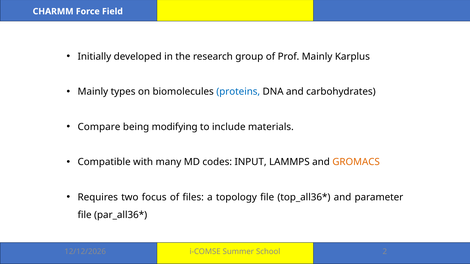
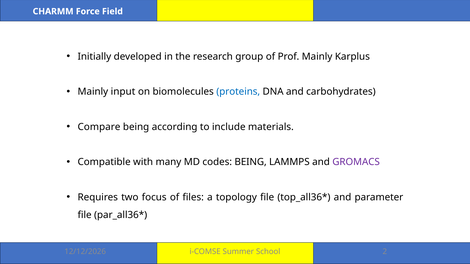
types: types -> input (123, 92)
modifying: modifying -> according (175, 127)
codes INPUT: INPUT -> BEING (251, 162)
GROMACS colour: orange -> purple (356, 162)
